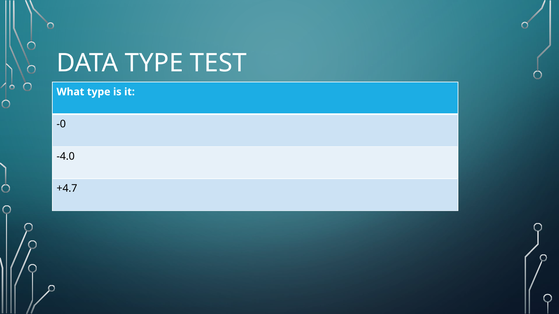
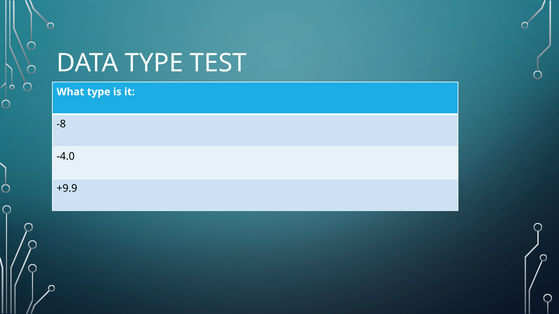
-0: -0 -> -8 (61, 124)
+4.7: +4.7 -> +9.9 (67, 189)
